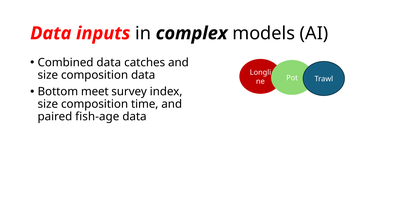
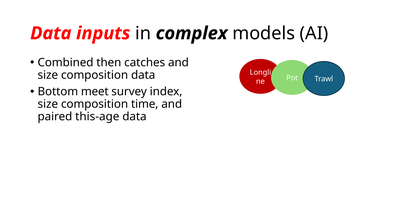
Combined data: data -> then (109, 63)
fish-age: fish-age -> this-age (97, 116)
